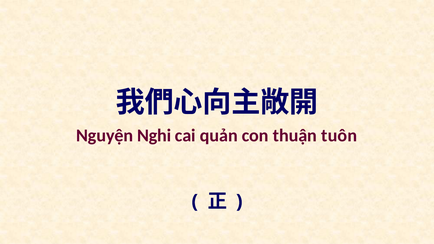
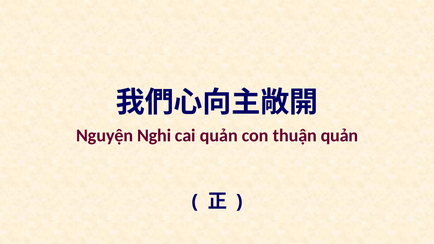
thuận tuôn: tuôn -> quản (339, 136)
